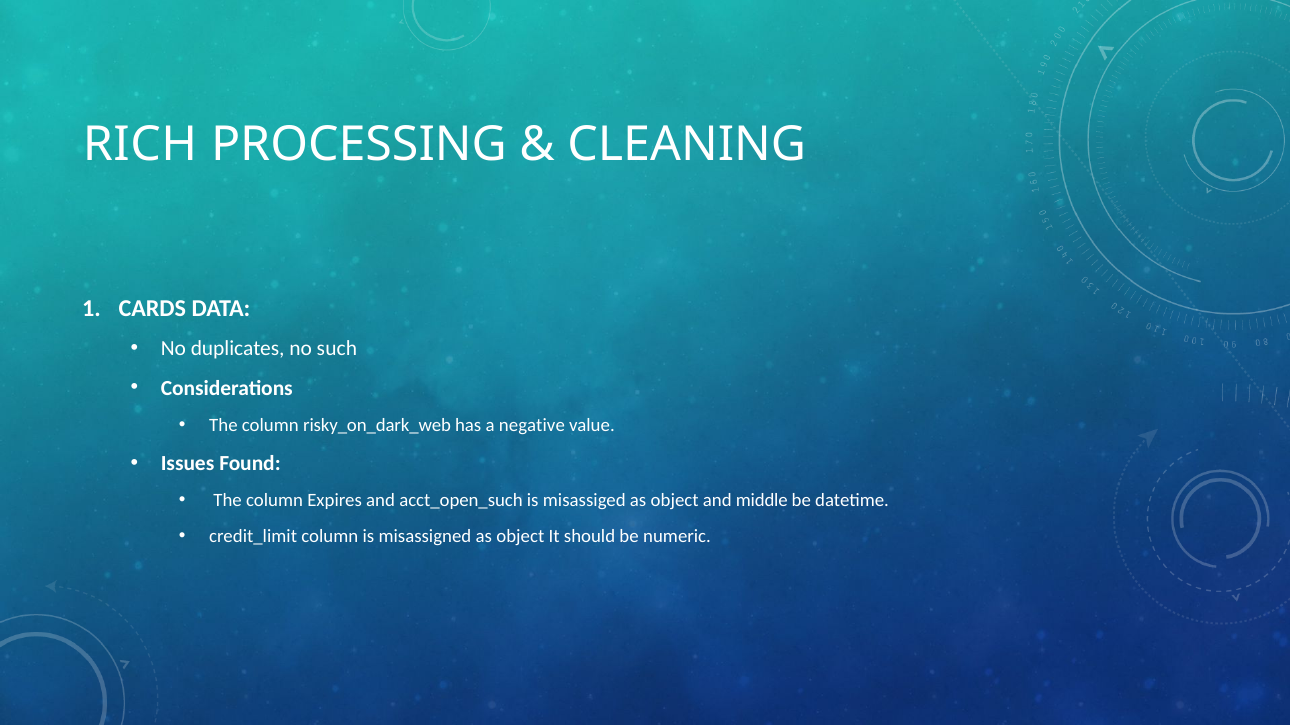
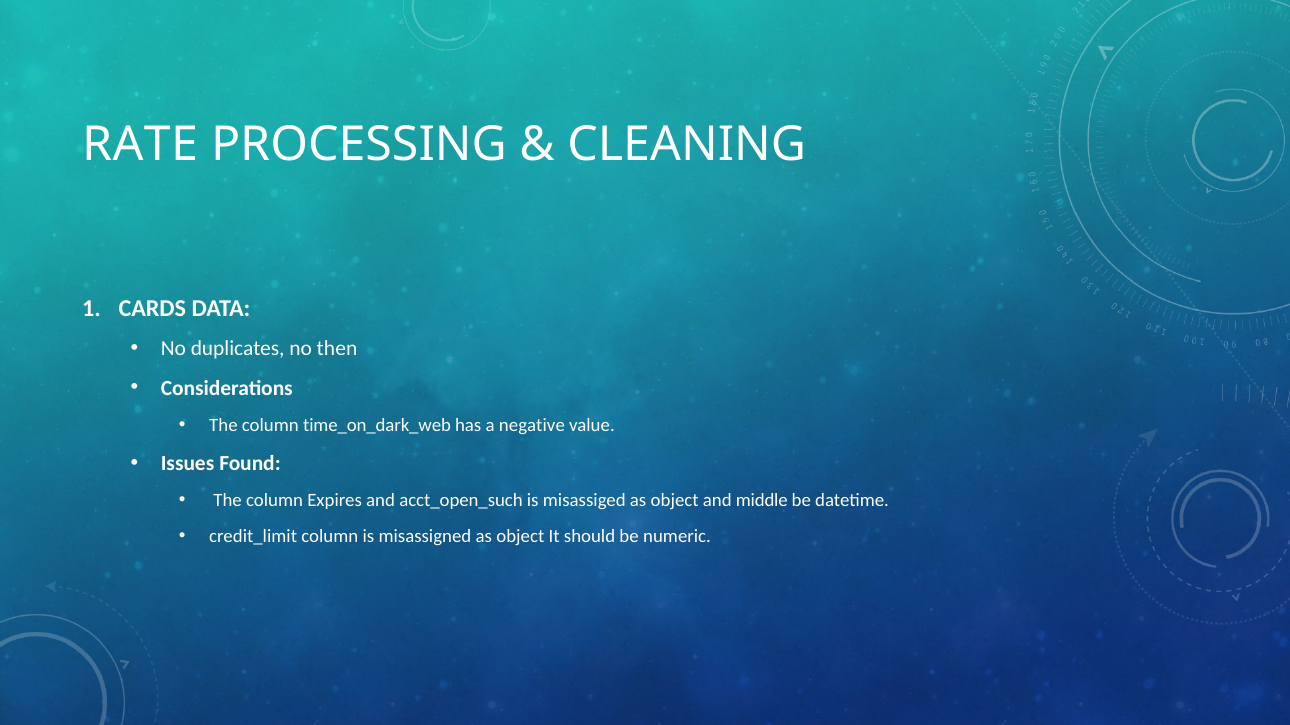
RICH: RICH -> RATE (140, 145)
such: such -> then (337, 349)
risky_on_dark_web: risky_on_dark_web -> time_on_dark_web (377, 426)
